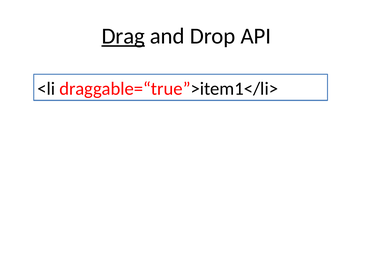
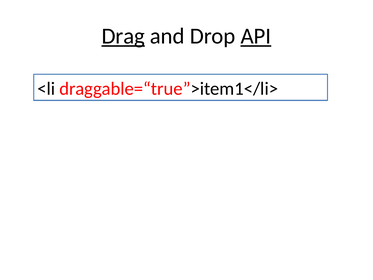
API underline: none -> present (256, 36)
